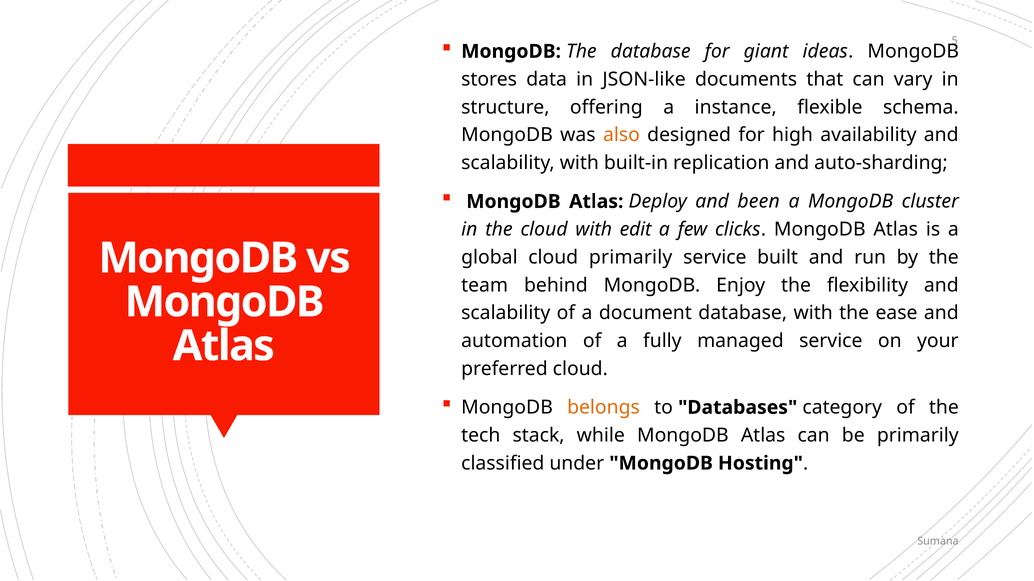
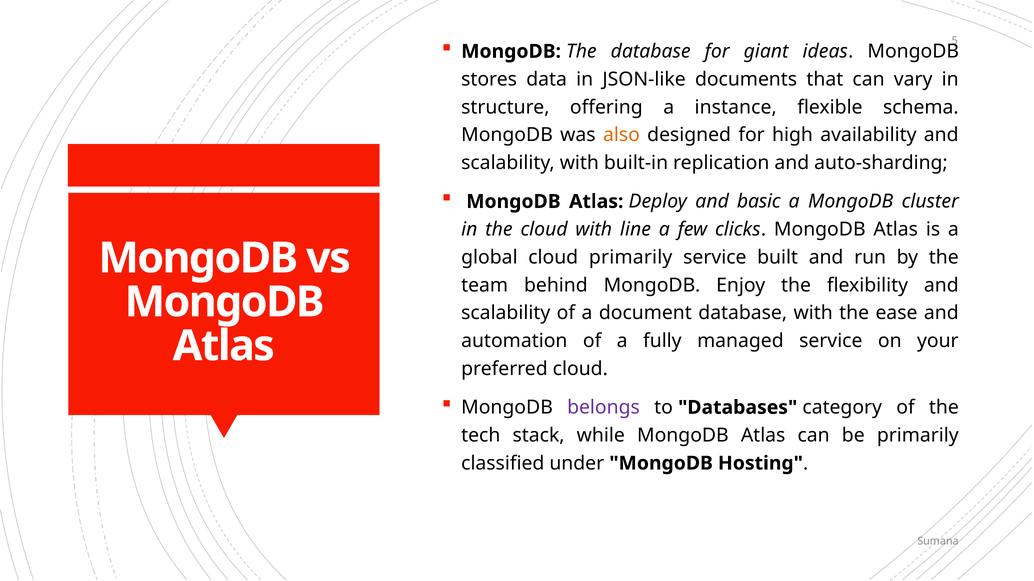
been: been -> basic (759, 202)
edit: edit -> line (635, 230)
belongs colour: orange -> purple (604, 408)
